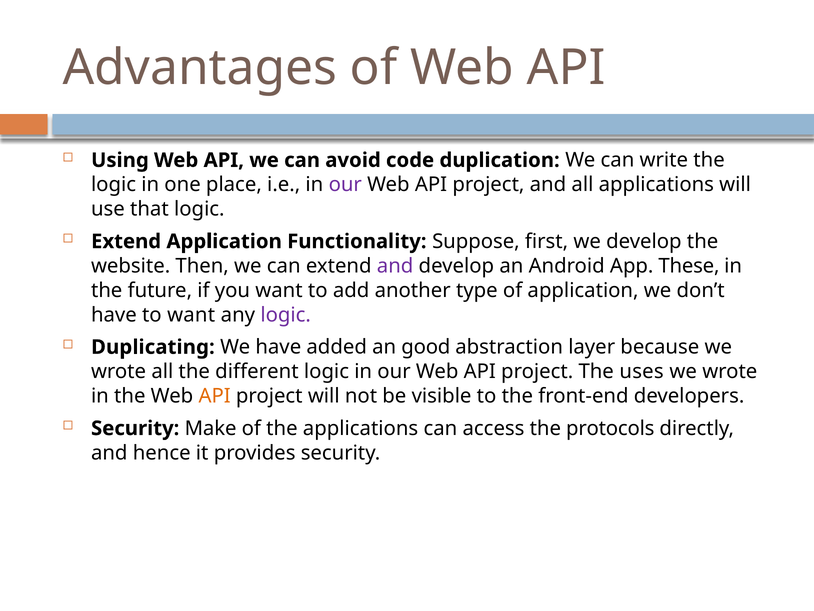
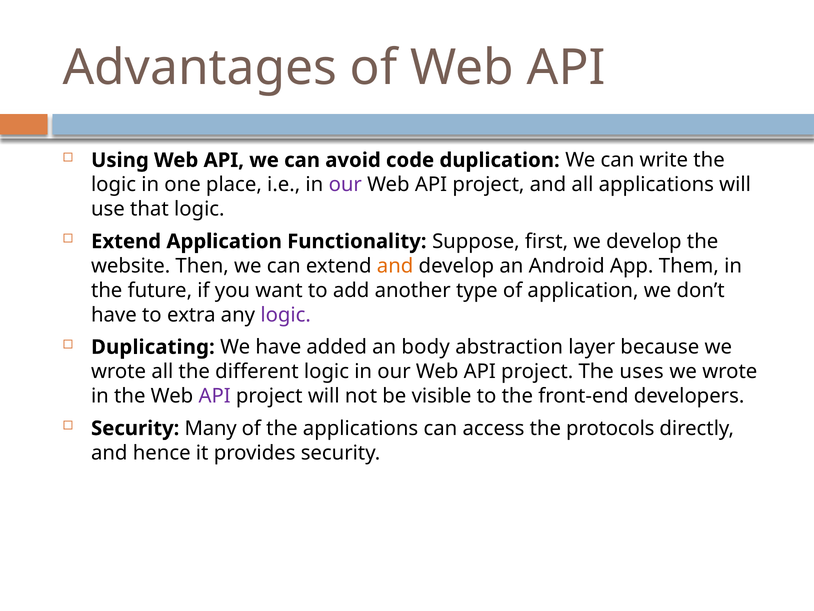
and colour: purple -> orange (395, 266)
These: These -> Them (689, 266)
to want: want -> extra (191, 315)
good: good -> body (426, 347)
API colour: orange -> purple (215, 396)
Make: Make -> Many (211, 428)
